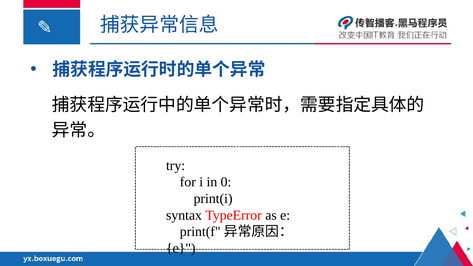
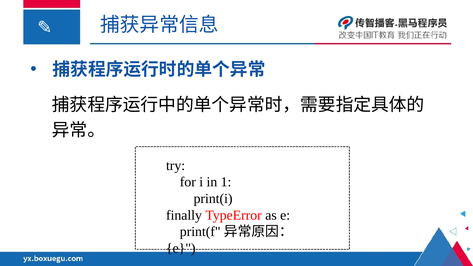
0: 0 -> 1 (226, 182)
syntax: syntax -> finally (184, 215)
